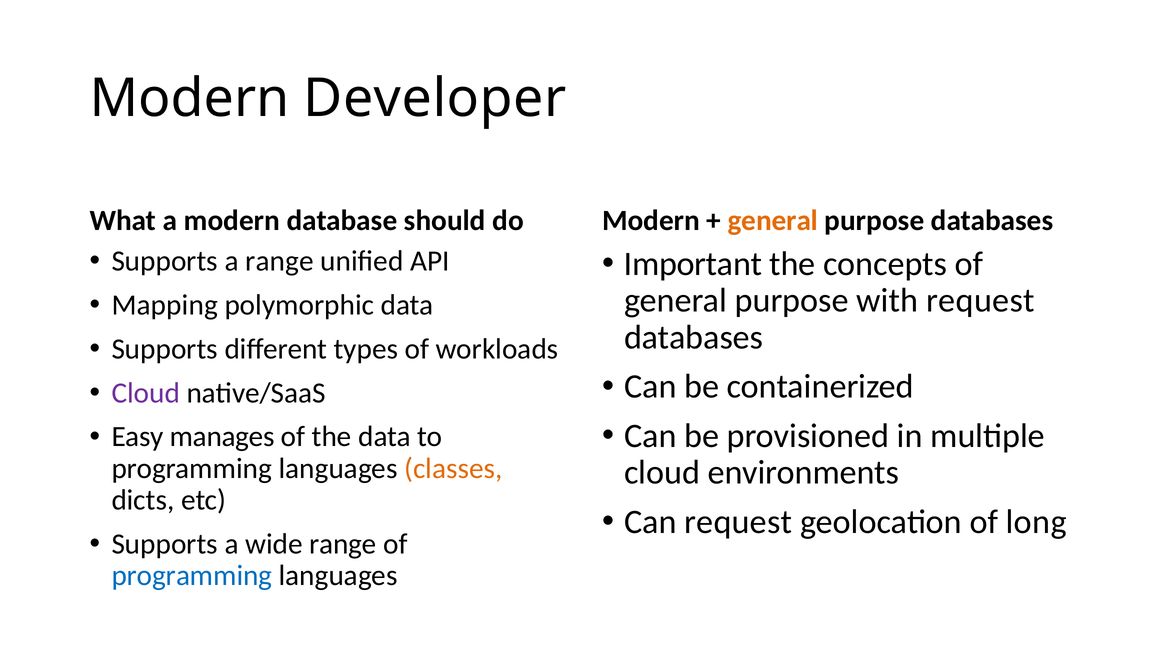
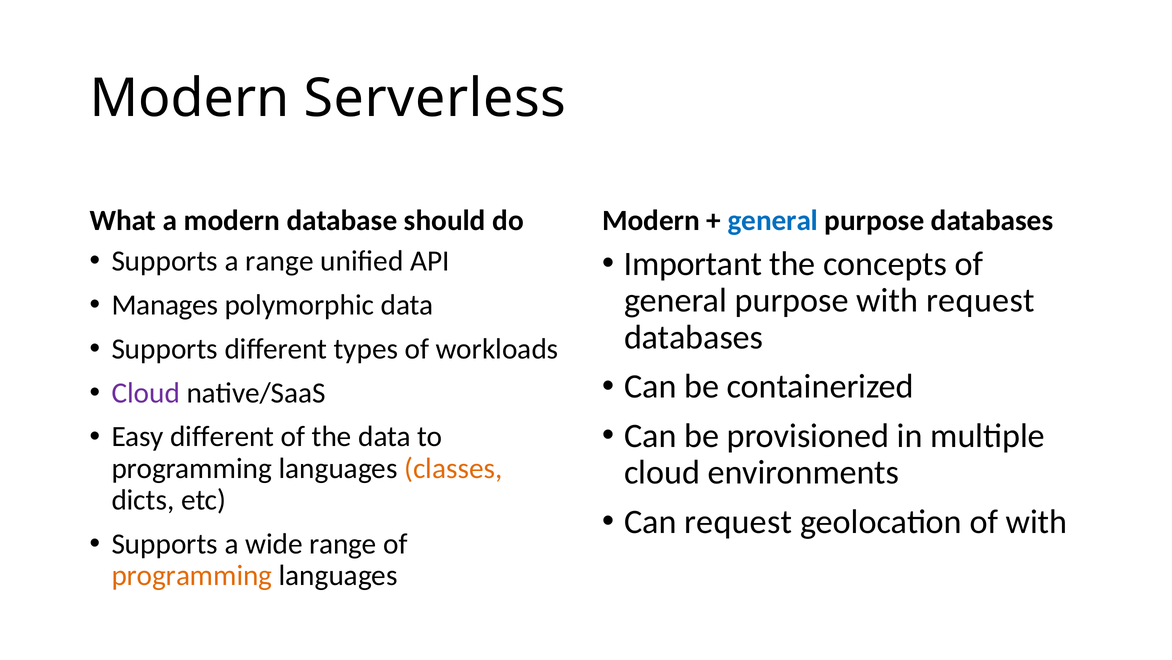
Developer: Developer -> Serverless (435, 98)
general colour: orange -> blue (773, 220)
Mapping: Mapping -> Manages (165, 305)
Easy manages: manages -> different (222, 436)
of long: long -> with (1036, 521)
programming colour: blue -> orange (192, 575)
